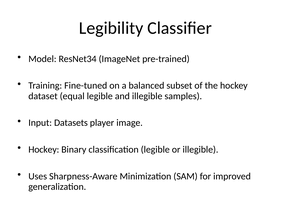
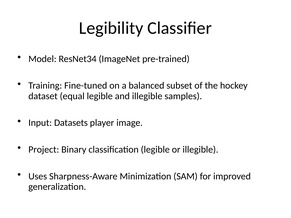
Hockey: Hockey -> Project (44, 150)
